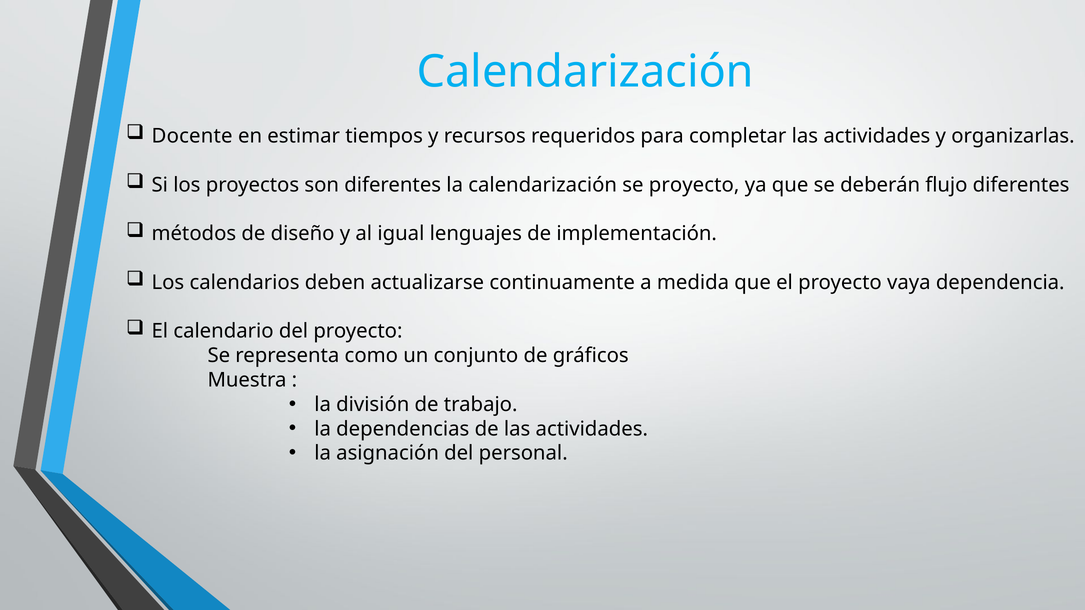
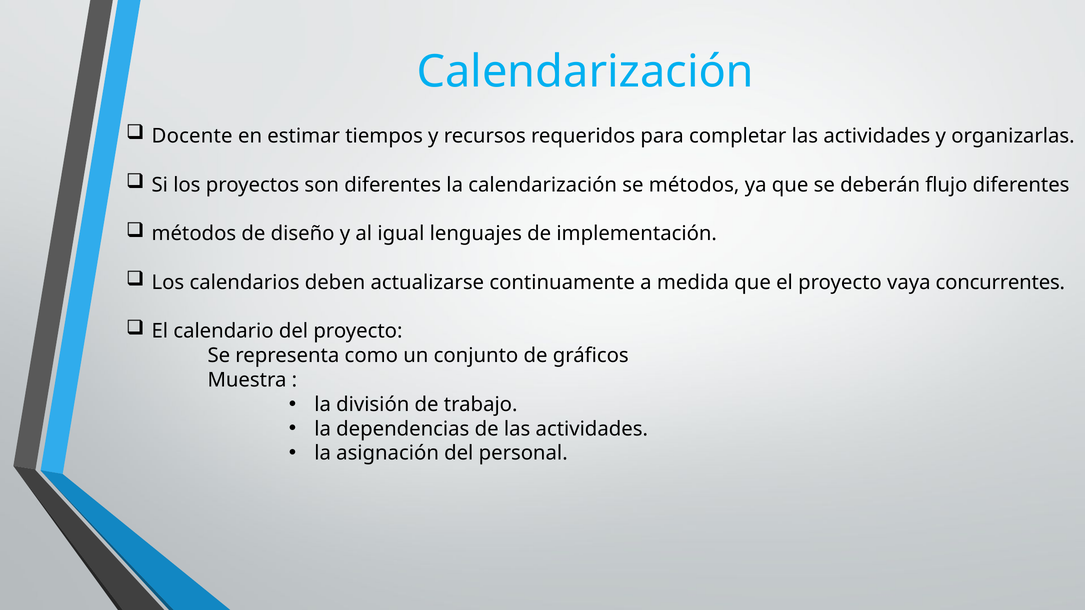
se proyecto: proyecto -> métodos (694, 185)
dependencia: dependencia -> concurrentes (1000, 283)
